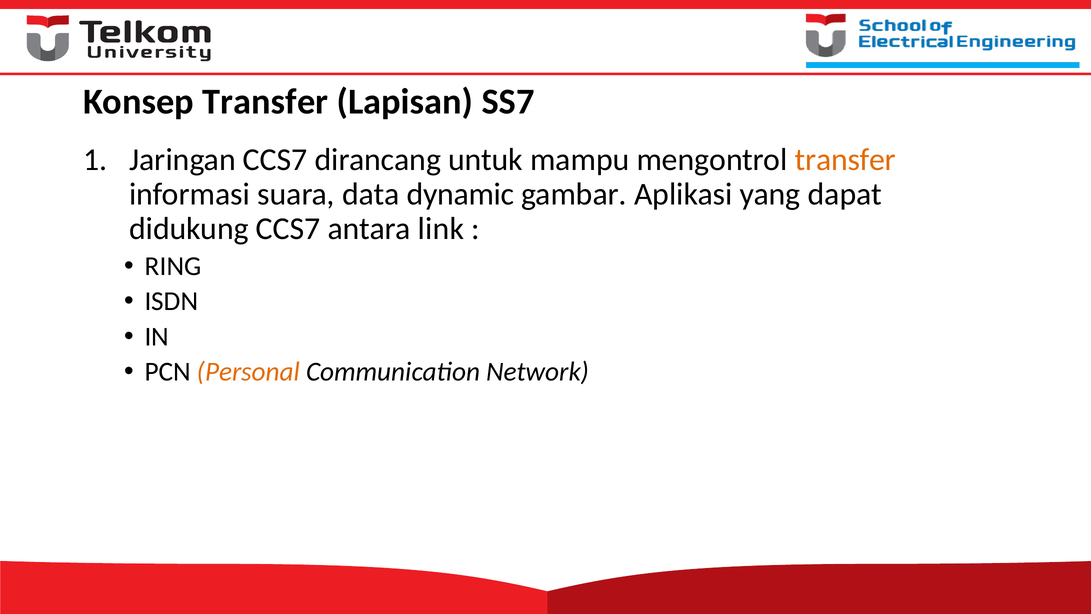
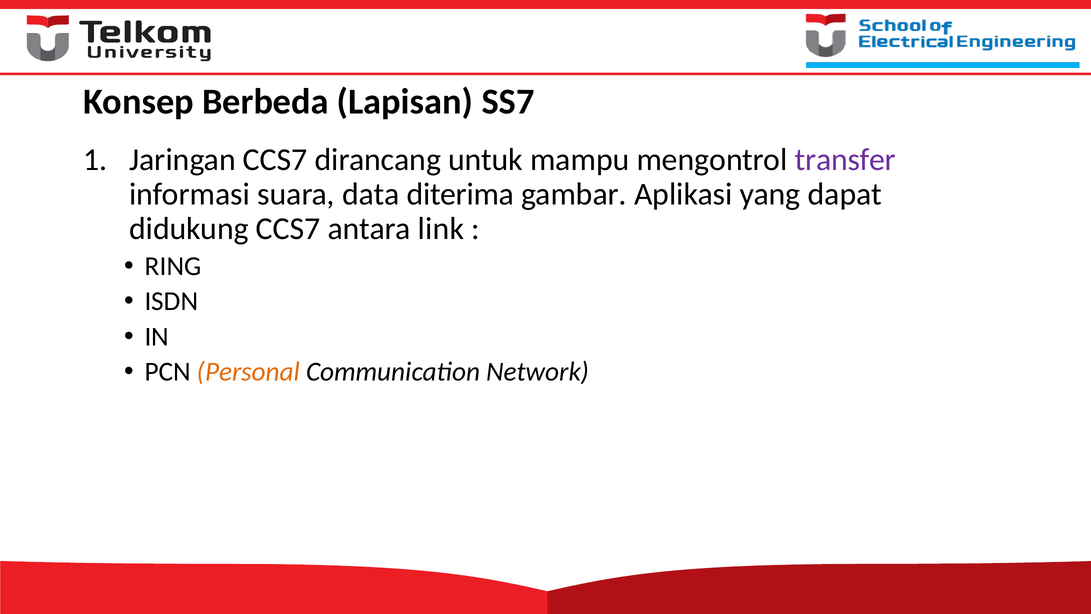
Konsep Transfer: Transfer -> Berbeda (265, 102)
transfer colour: orange -> purple (845, 160)
dynamic: dynamic -> diterima (460, 194)
